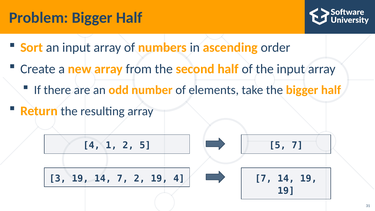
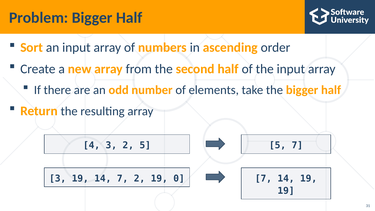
4 1: 1 -> 3 (111, 145)
19 4: 4 -> 0 (179, 178)
